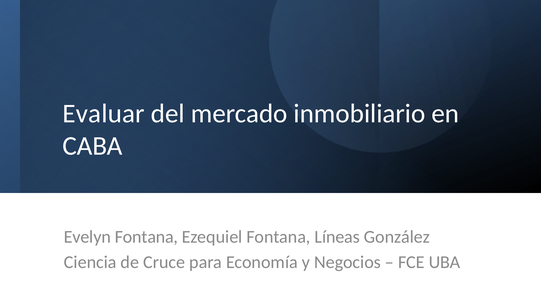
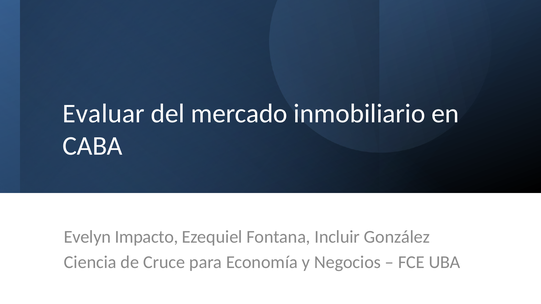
Evelyn Fontana: Fontana -> Impacto (147, 237)
Líneas: Líneas -> Incluir (337, 237)
